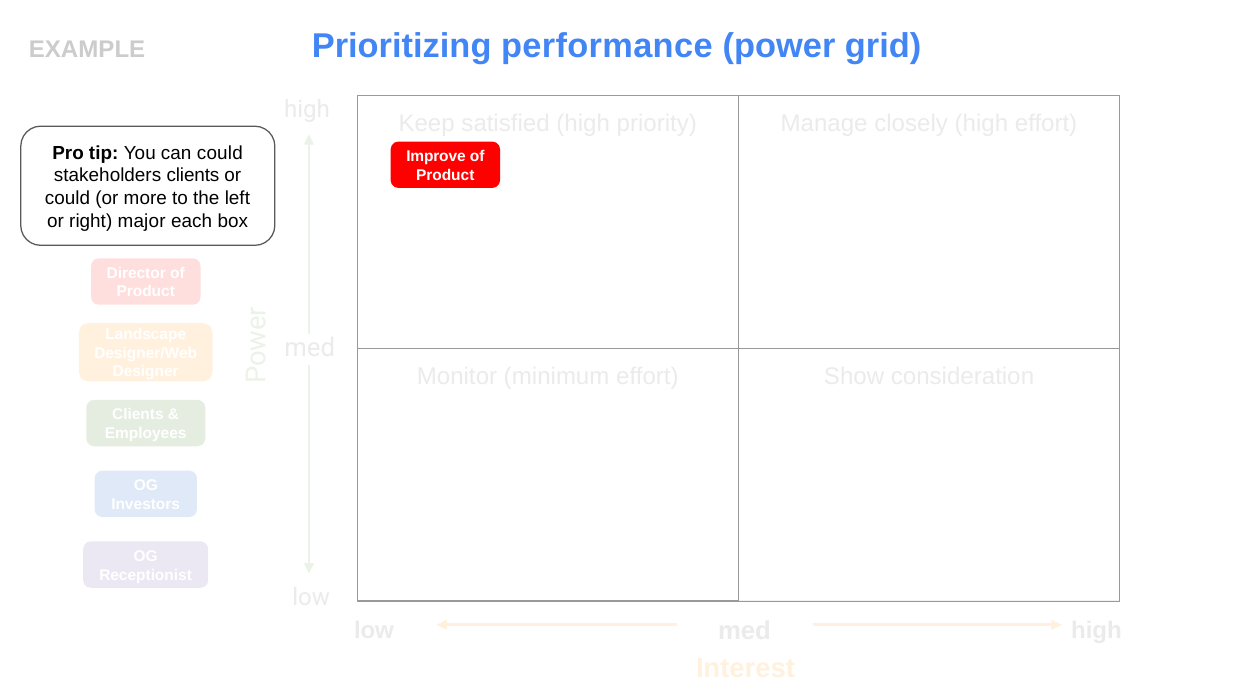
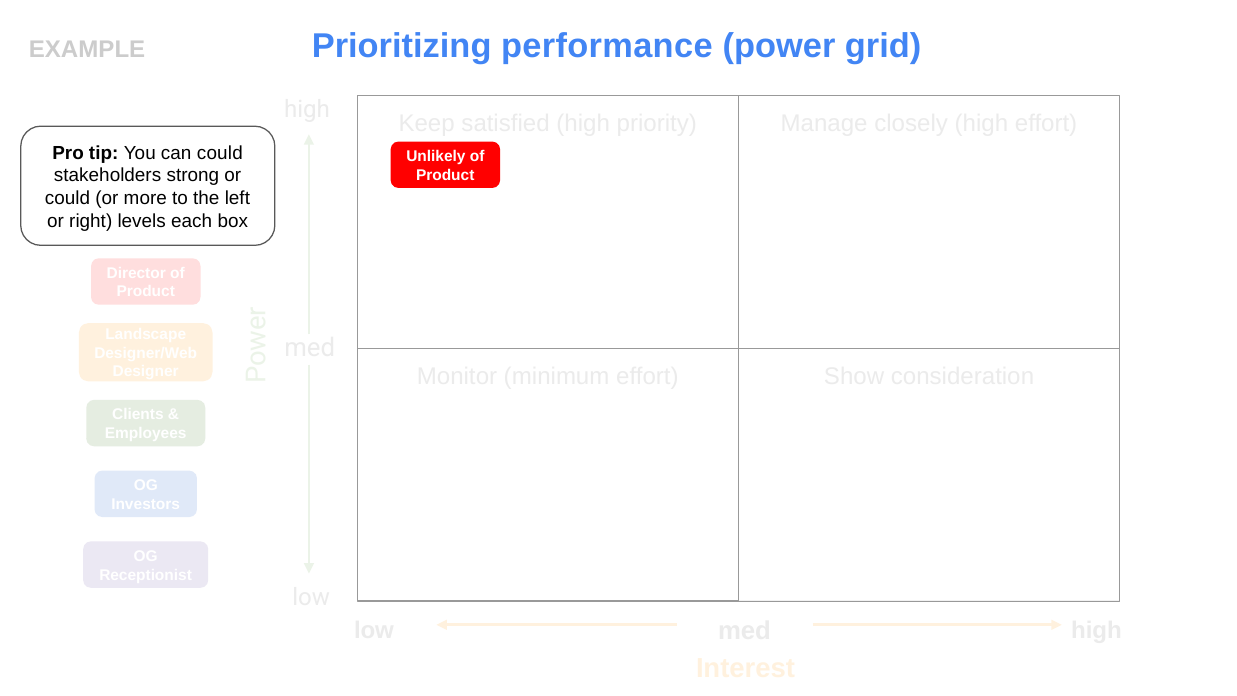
Improve: Improve -> Unlikely (436, 156)
stakeholders clients: clients -> strong (193, 176)
major: major -> levels (142, 221)
